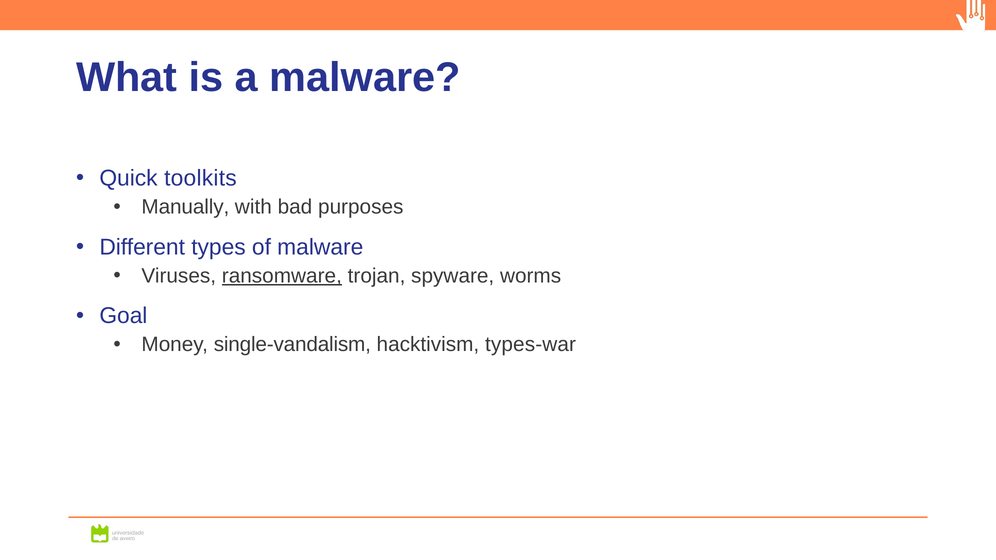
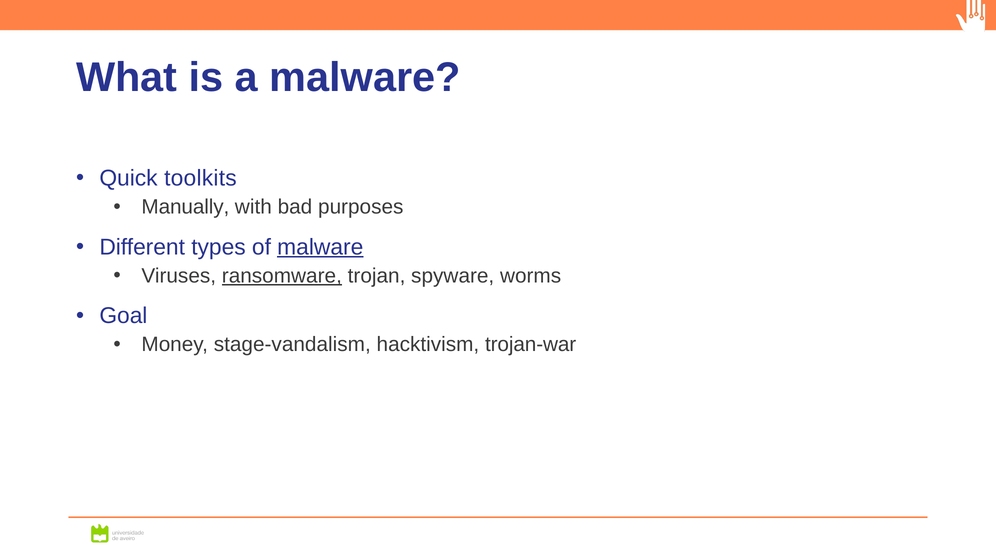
malware underline: none -> present (320, 247)
single-vandalism: single-vandalism -> stage-vandalism (292, 345)
types-war: types-war -> trojan-war (531, 345)
